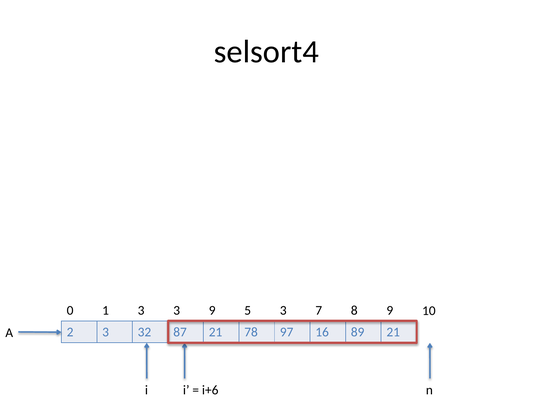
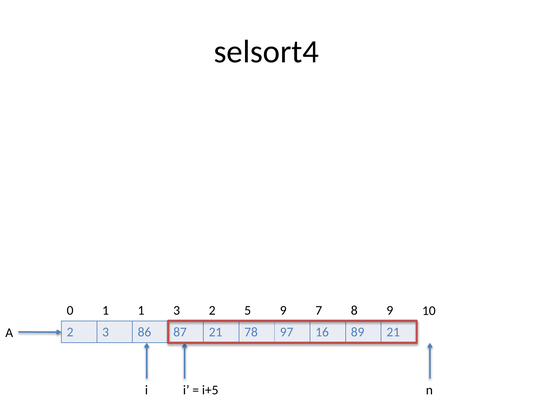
1 3: 3 -> 1 (141, 310)
3 9: 9 -> 2 (212, 310)
5 3: 3 -> 9 (283, 310)
32: 32 -> 86 (144, 332)
i+6: i+6 -> i+5 (210, 390)
